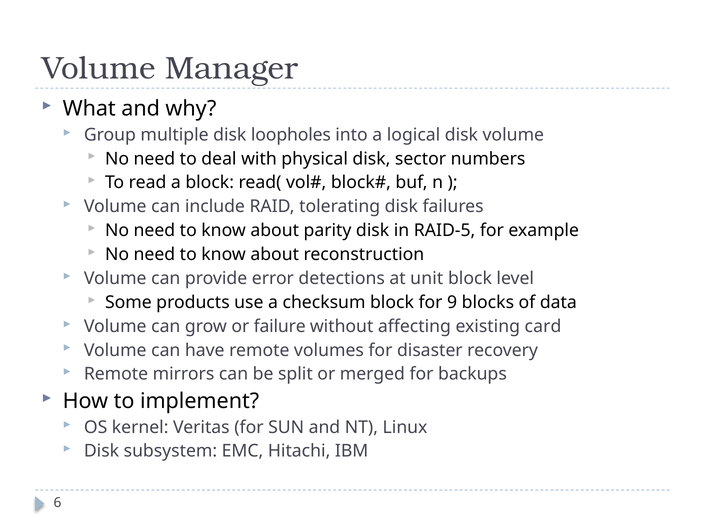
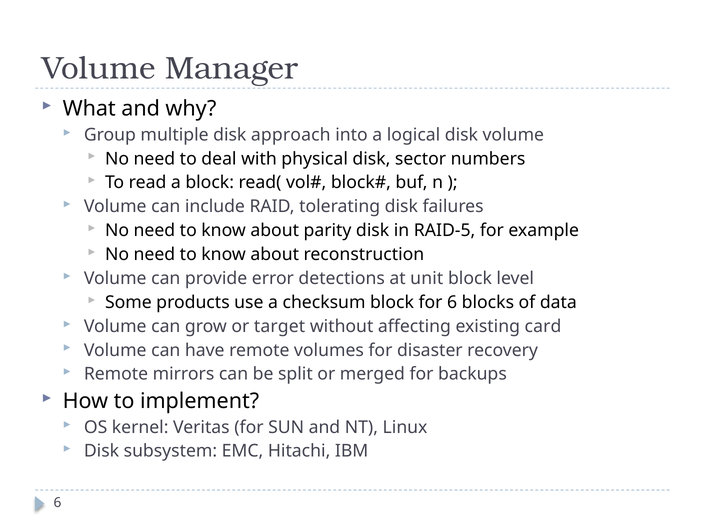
loopholes: loopholes -> approach (291, 135)
for 9: 9 -> 6 (452, 302)
failure: failure -> target (280, 326)
